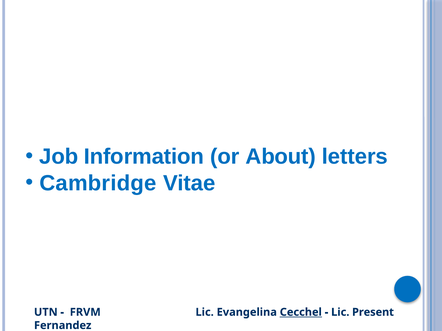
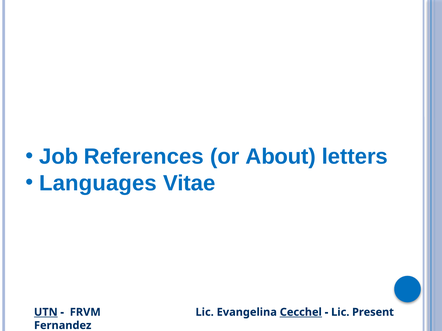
Information: Information -> References (144, 157)
Cambridge: Cambridge -> Languages (98, 183)
UTN underline: none -> present (46, 313)
